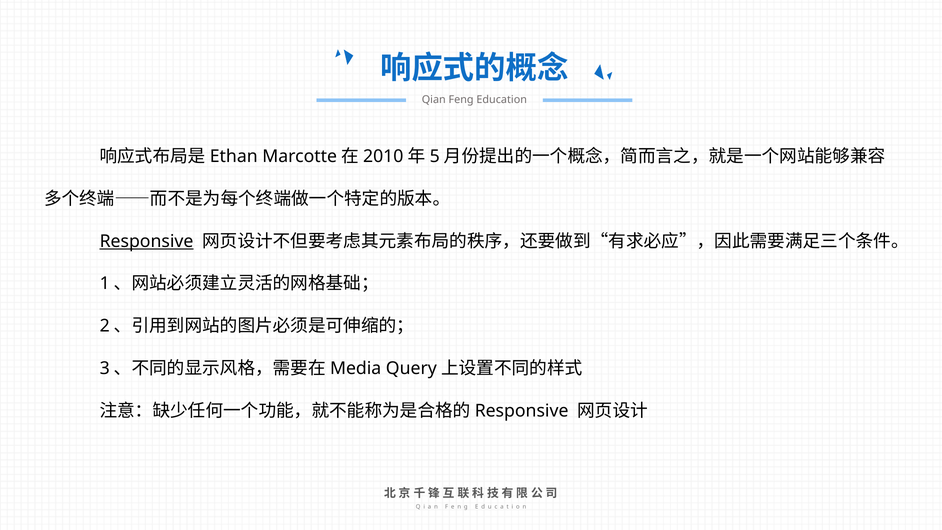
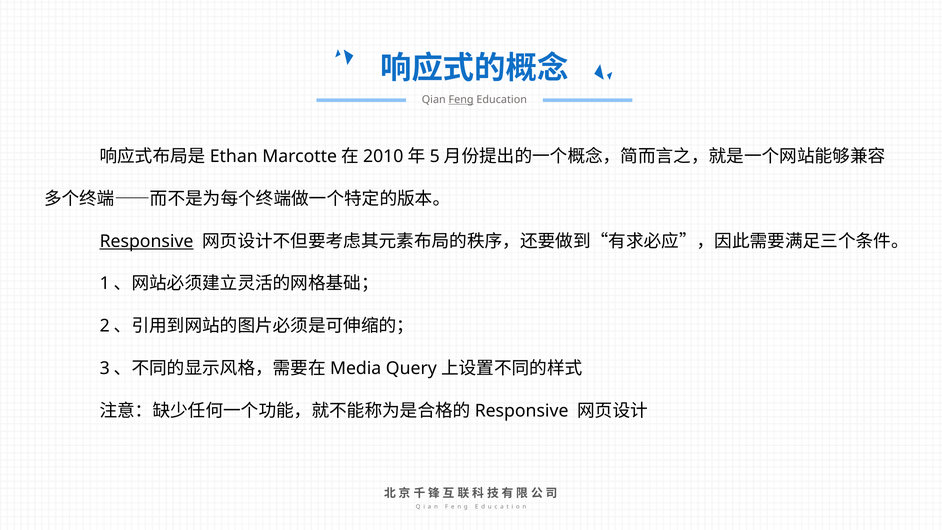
Feng underline: none -> present (461, 100)
